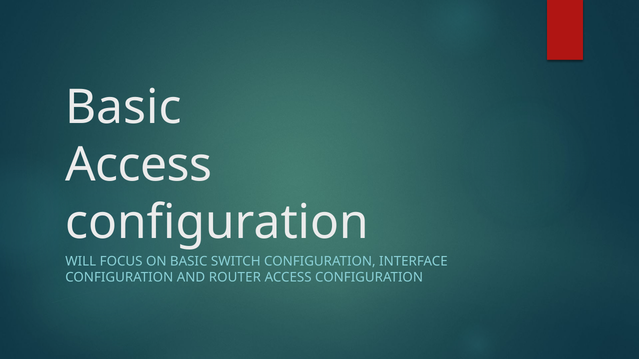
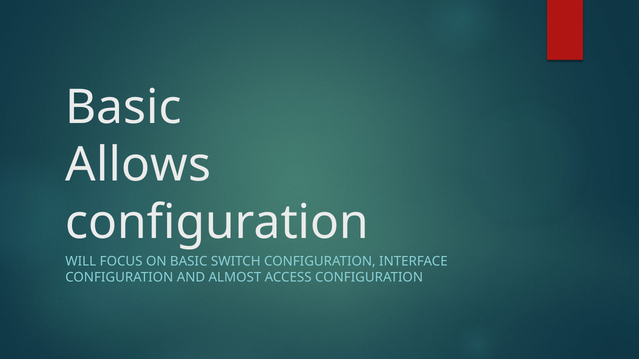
Access: Access -> Allows (138, 165)
ROUTER: ROUTER -> ALMOST (235, 278)
